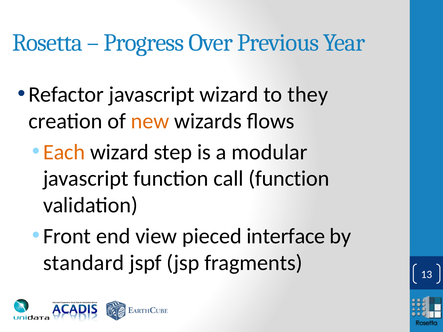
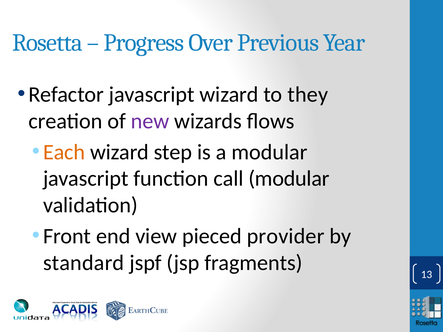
new colour: orange -> purple (150, 121)
call function: function -> modular (289, 179)
interface: interface -> provider (286, 236)
